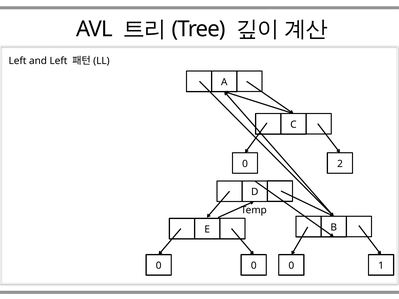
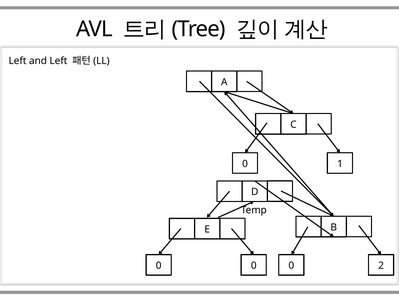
2: 2 -> 1 (340, 164)
1: 1 -> 2 (381, 266)
